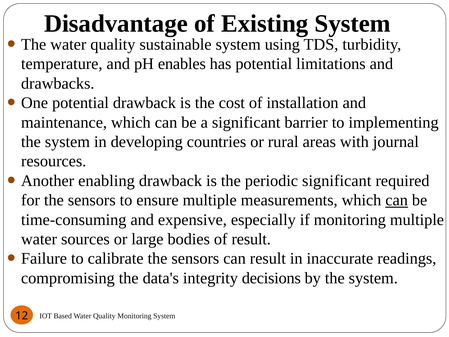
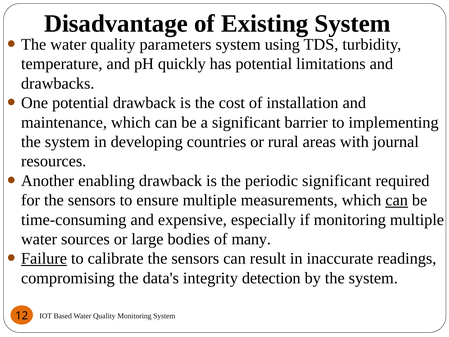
sustainable: sustainable -> parameters (175, 44)
enables: enables -> quickly (182, 64)
of result: result -> many (251, 239)
Failure underline: none -> present (44, 258)
decisions: decisions -> detection (271, 278)
